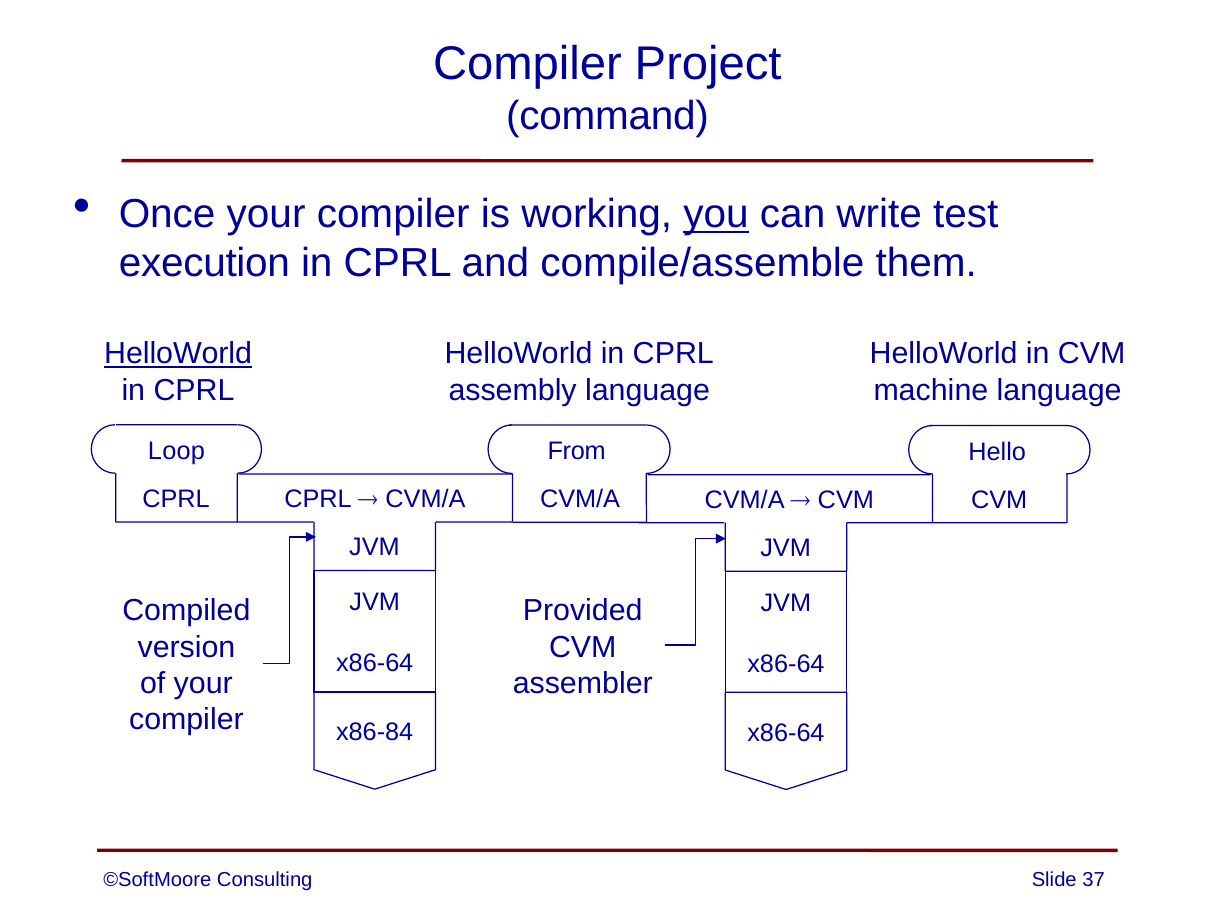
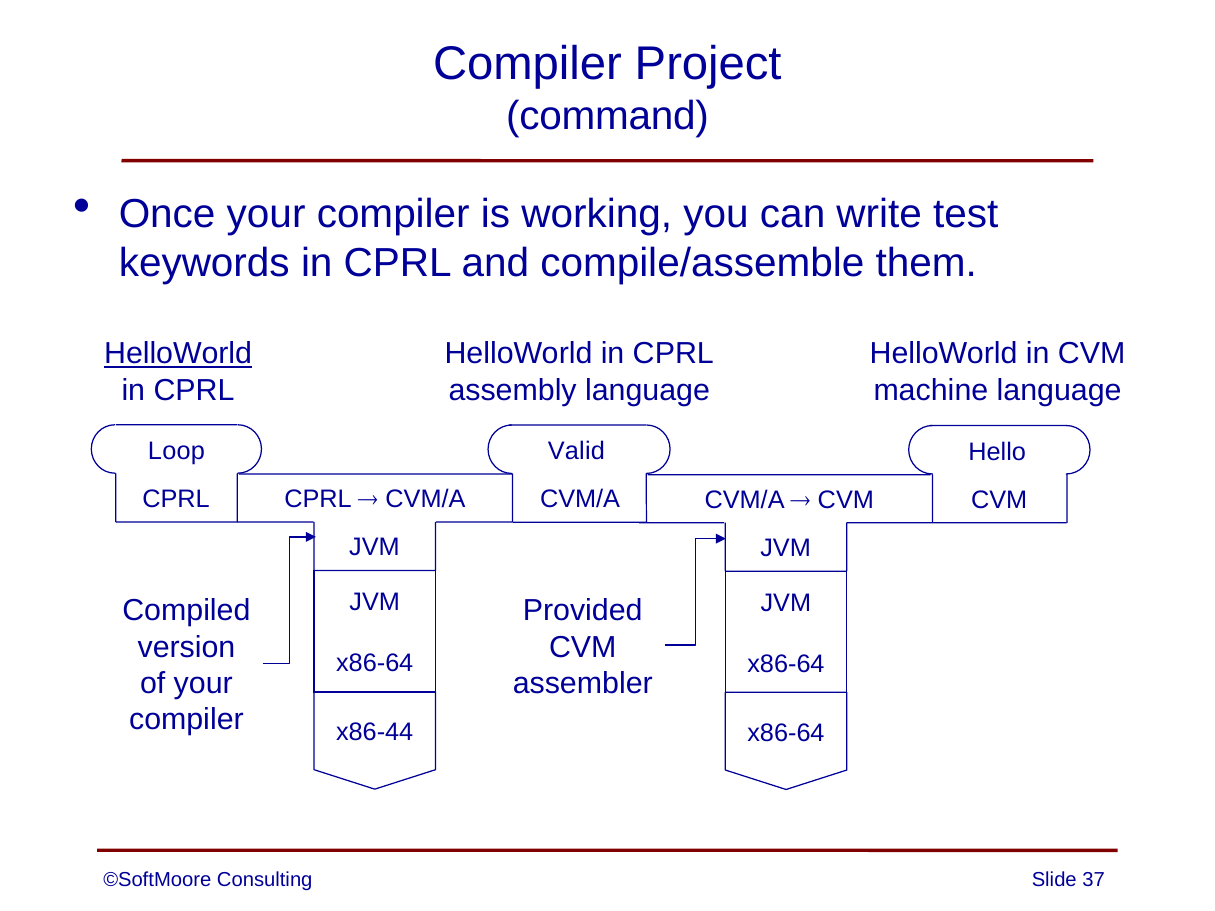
you underline: present -> none (716, 214)
execution: execution -> keywords (204, 263)
From: From -> Valid (576, 452)
x86-84: x86-84 -> x86-44 (375, 733)
